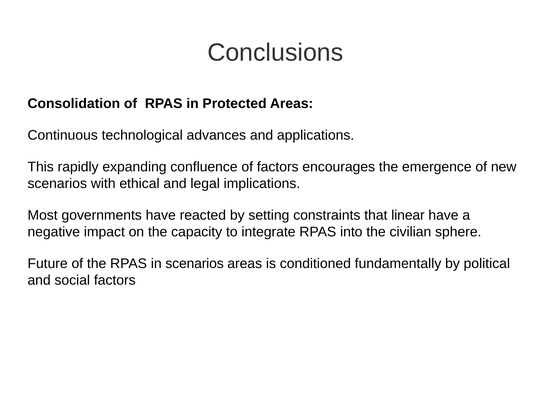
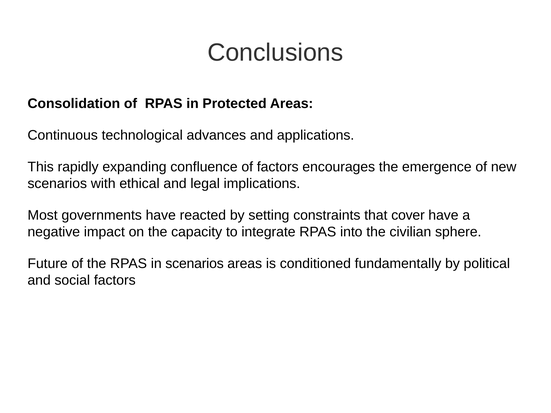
linear: linear -> cover (408, 215)
